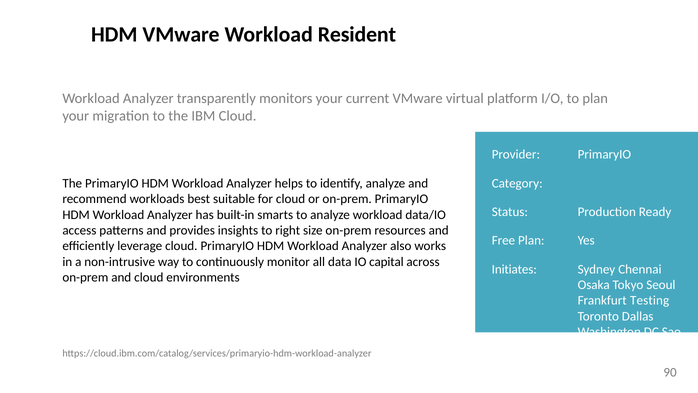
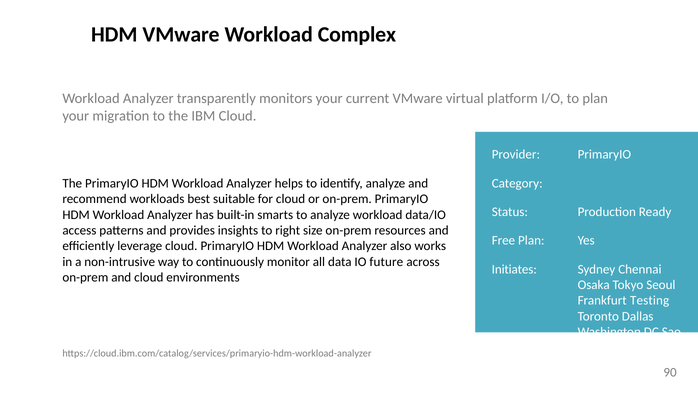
Resident: Resident -> Complex (357, 34)
capital: capital -> future (386, 262)
